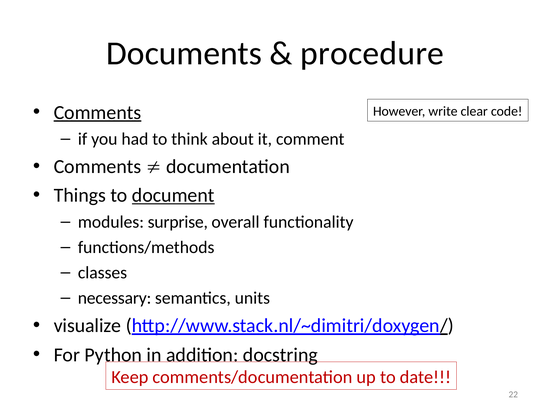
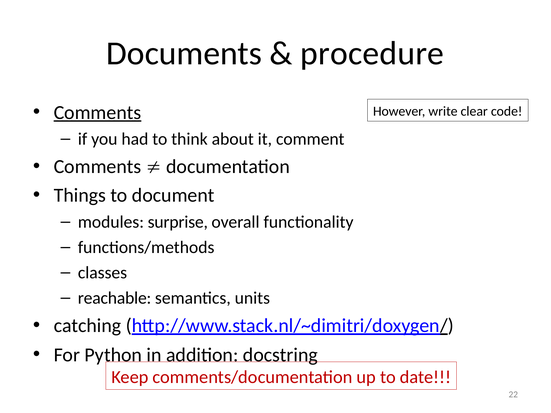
document underline: present -> none (173, 195)
necessary: necessary -> reachable (115, 298)
visualize: visualize -> catching (87, 326)
